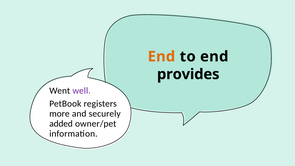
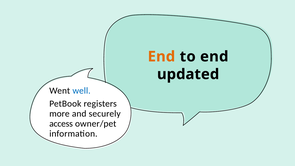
provides: provides -> updated (188, 74)
well colour: purple -> blue (81, 91)
added: added -> access (61, 124)
